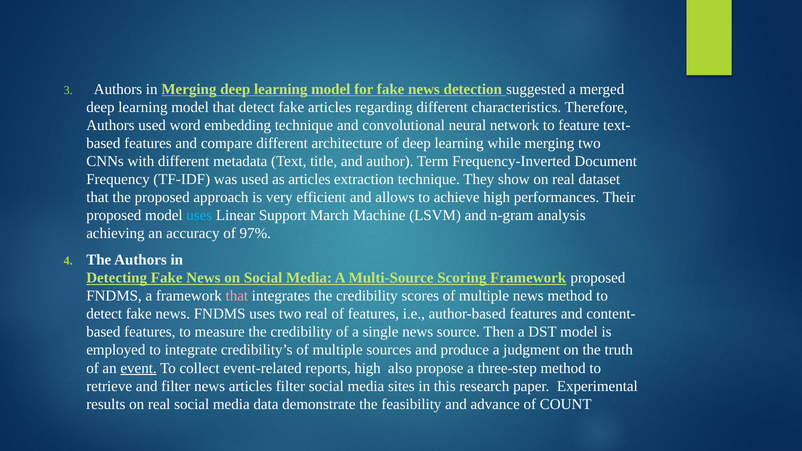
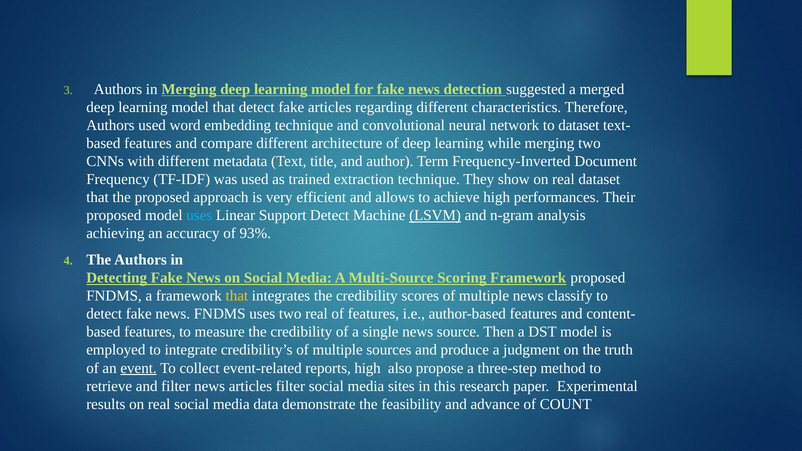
to feature: feature -> dataset (579, 125)
as articles: articles -> trained (309, 179)
Support March: March -> Detect (330, 215)
LSVM underline: none -> present (435, 215)
97%: 97% -> 93% (255, 233)
that colour: pink -> yellow (237, 296)
news method: method -> classify (570, 296)
